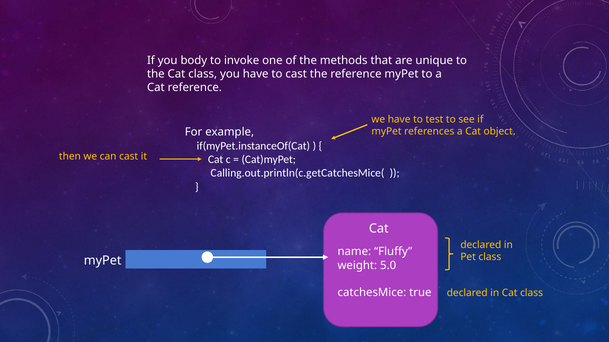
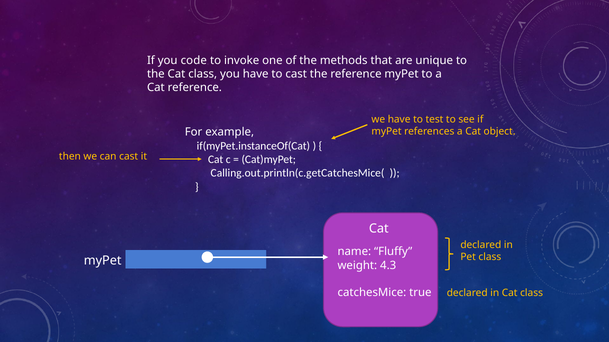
body: body -> code (194, 60)
5.0: 5.0 -> 4.3 (388, 266)
